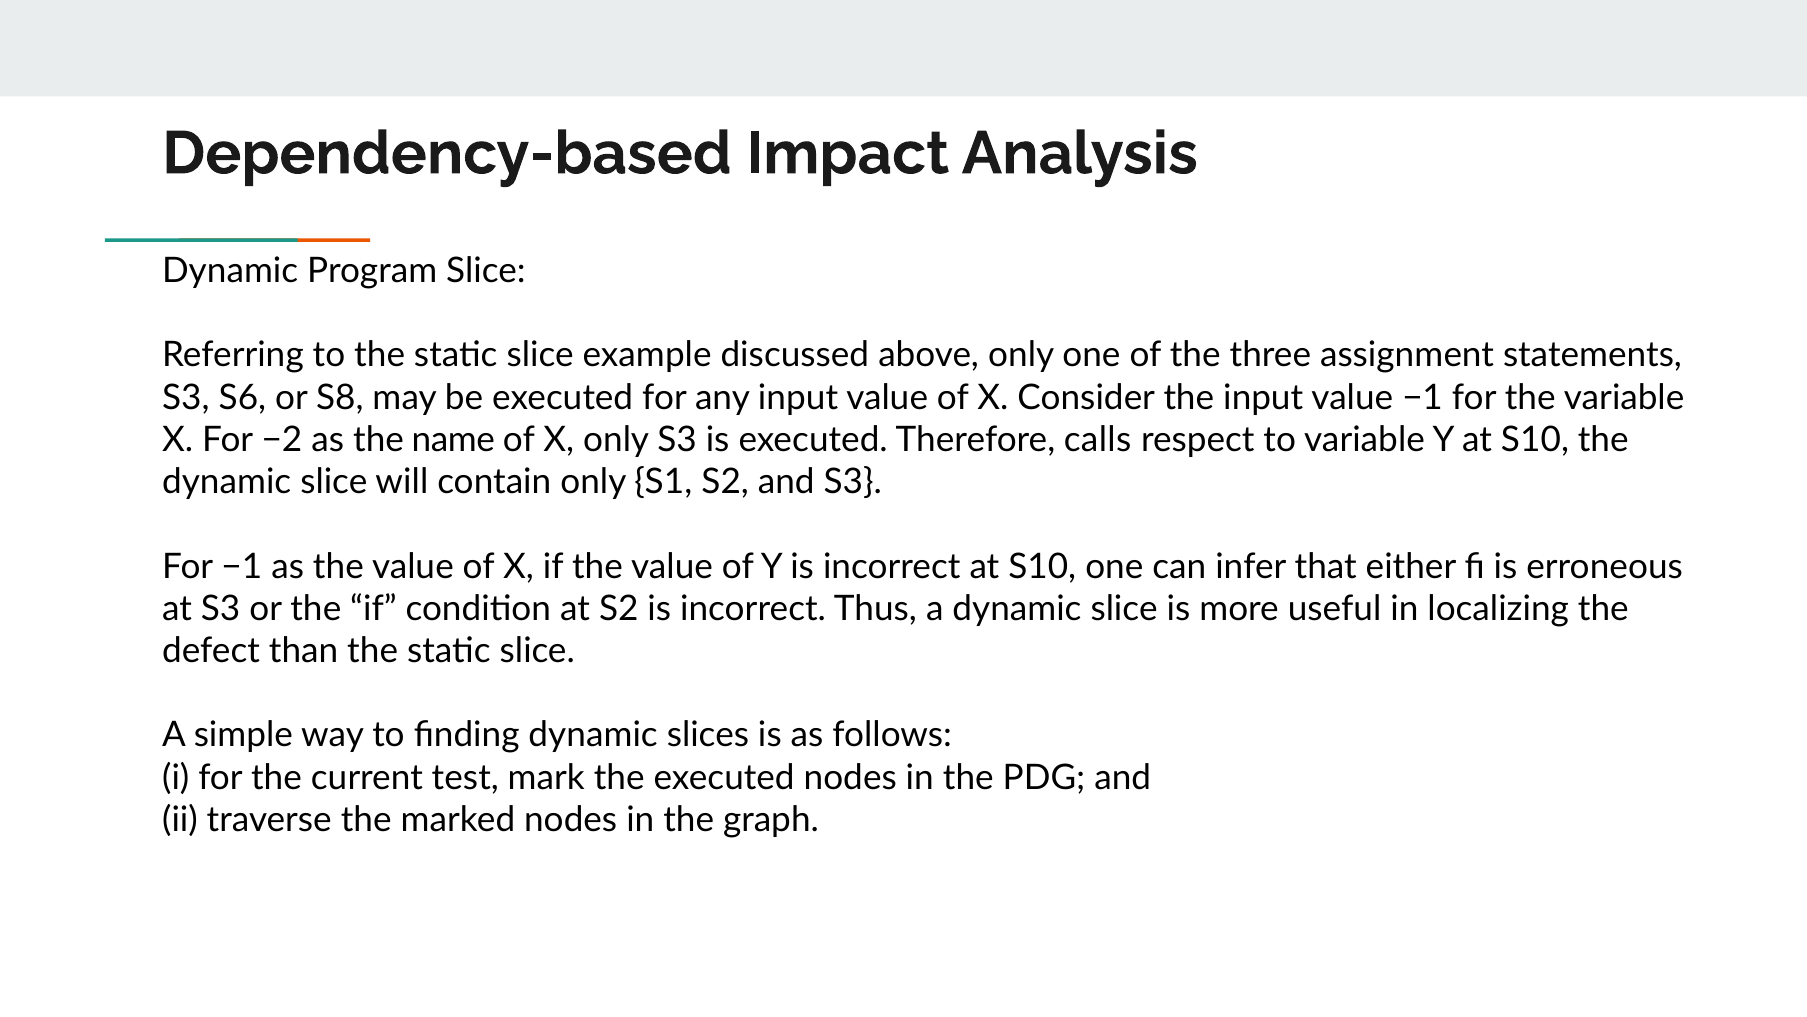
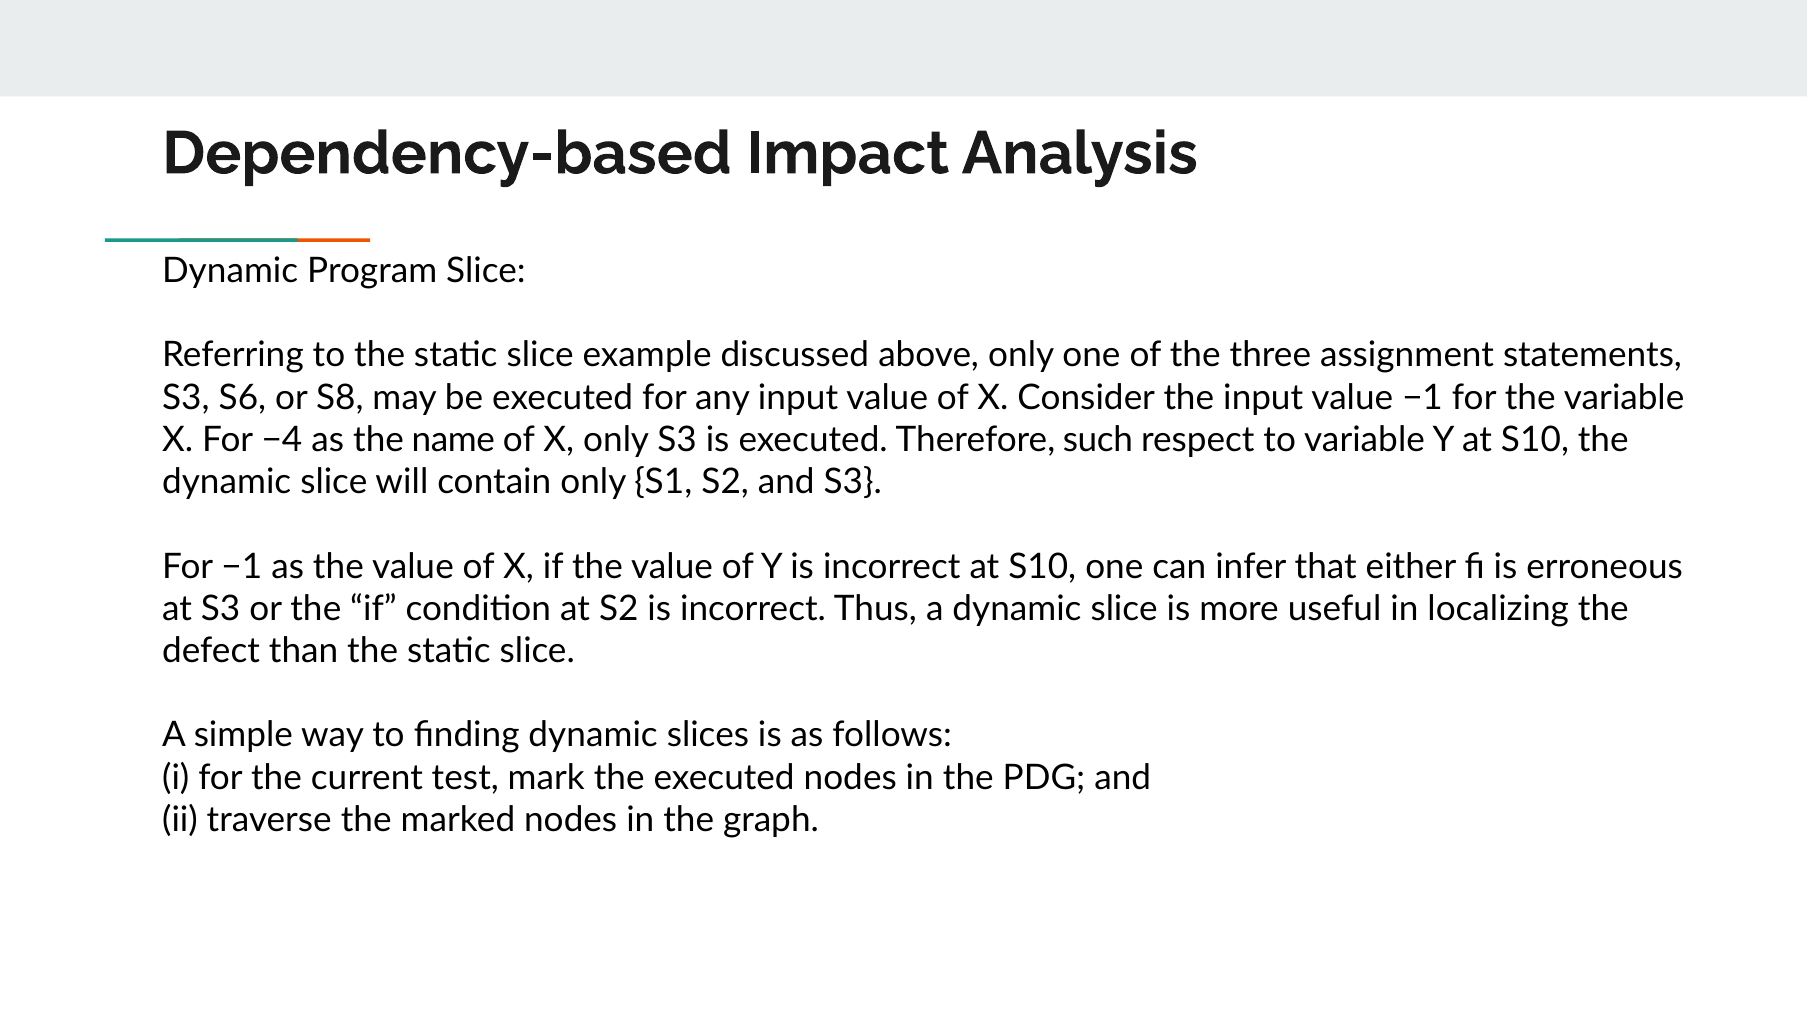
−2: −2 -> −4 (282, 440)
calls: calls -> such (1098, 440)
